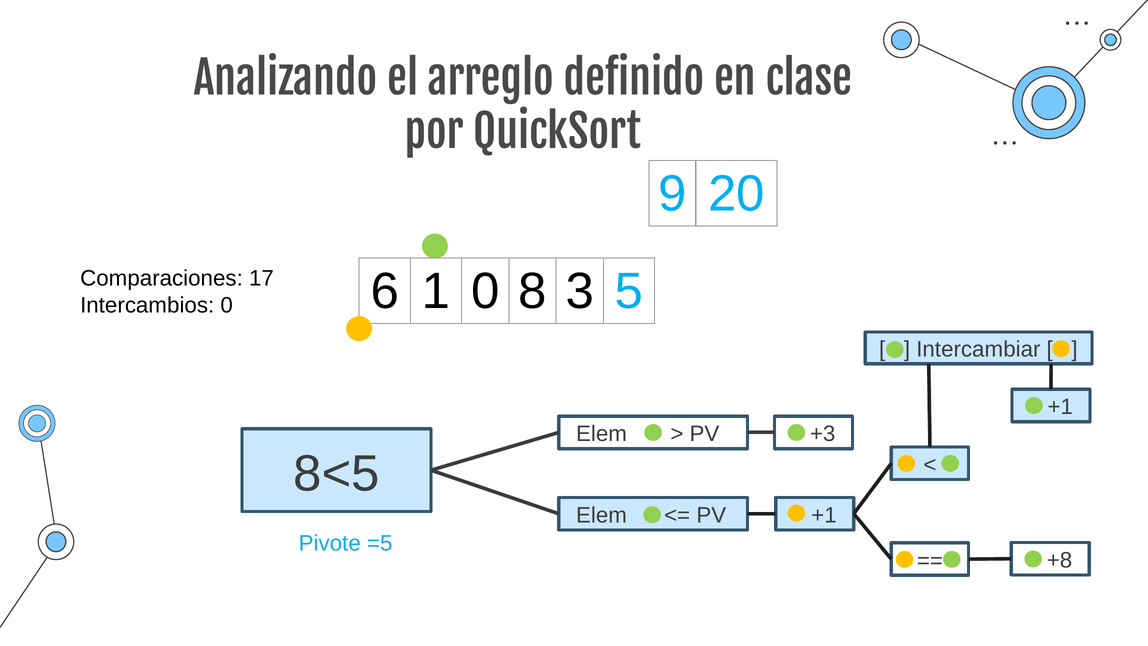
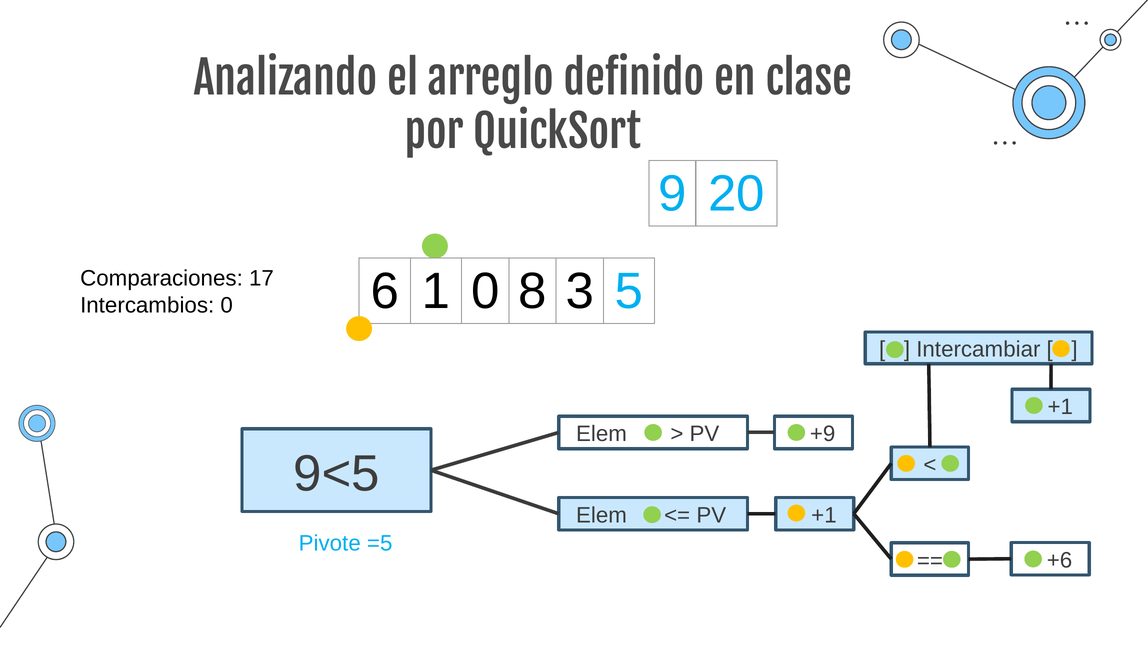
+3: +3 -> +9 (823, 434)
8<5: 8<5 -> 9<5 (337, 474)
+8: +8 -> +6 (1059, 560)
